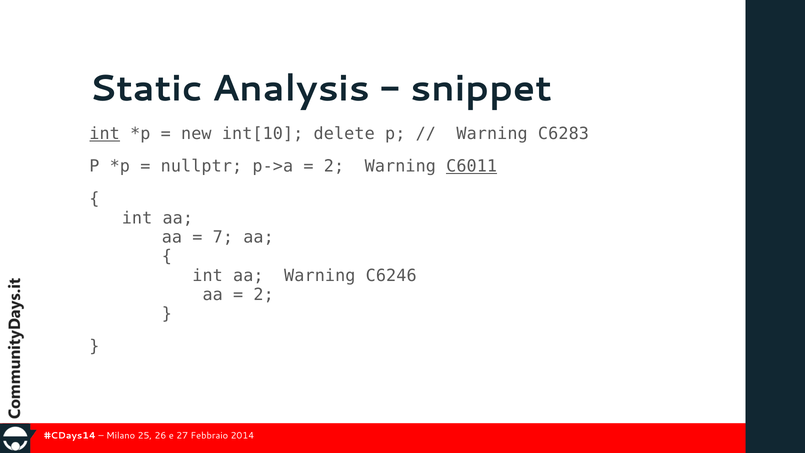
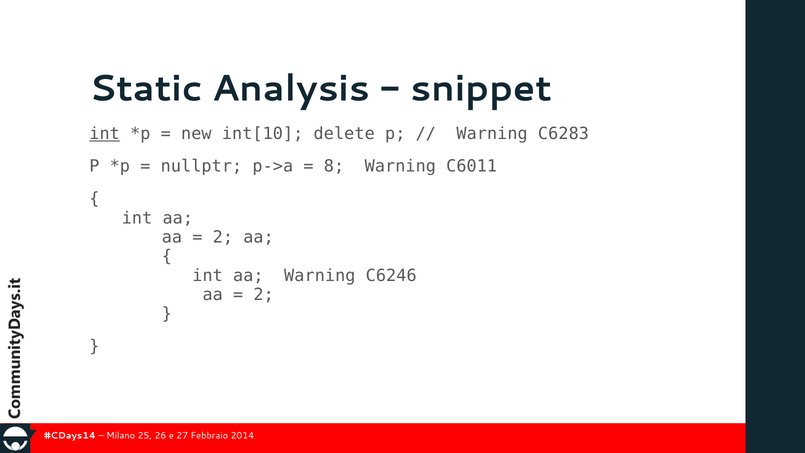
2: 2 -> 8 (334, 166)
C6011 underline: present -> none (472, 166)
7: 7 -> 2 (223, 237)
